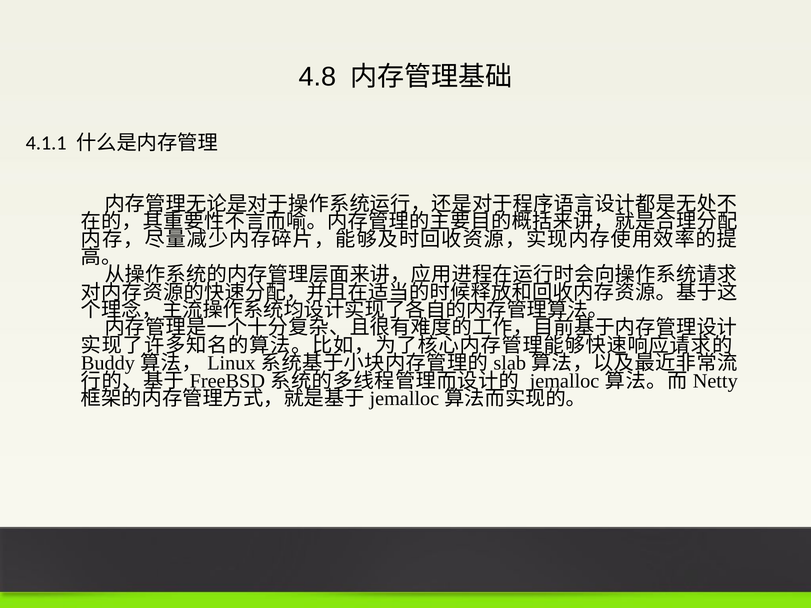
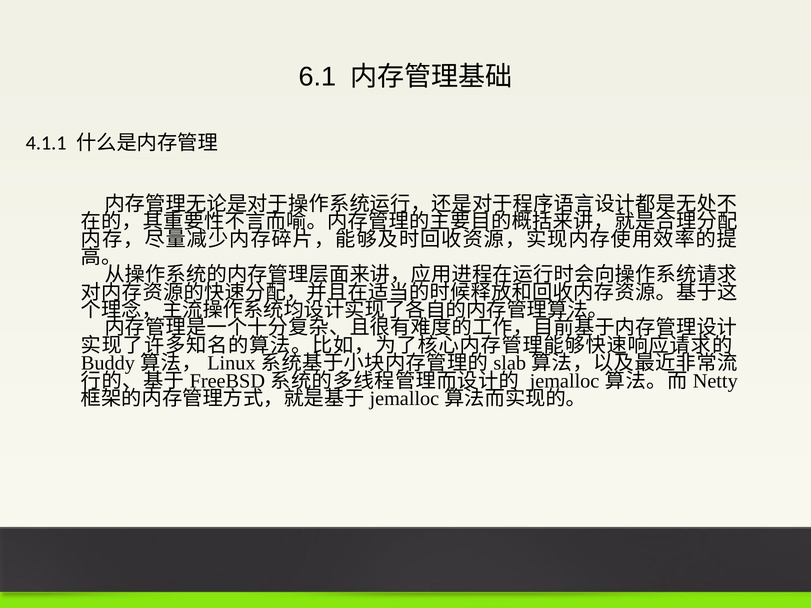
4.8: 4.8 -> 6.1 (317, 77)
